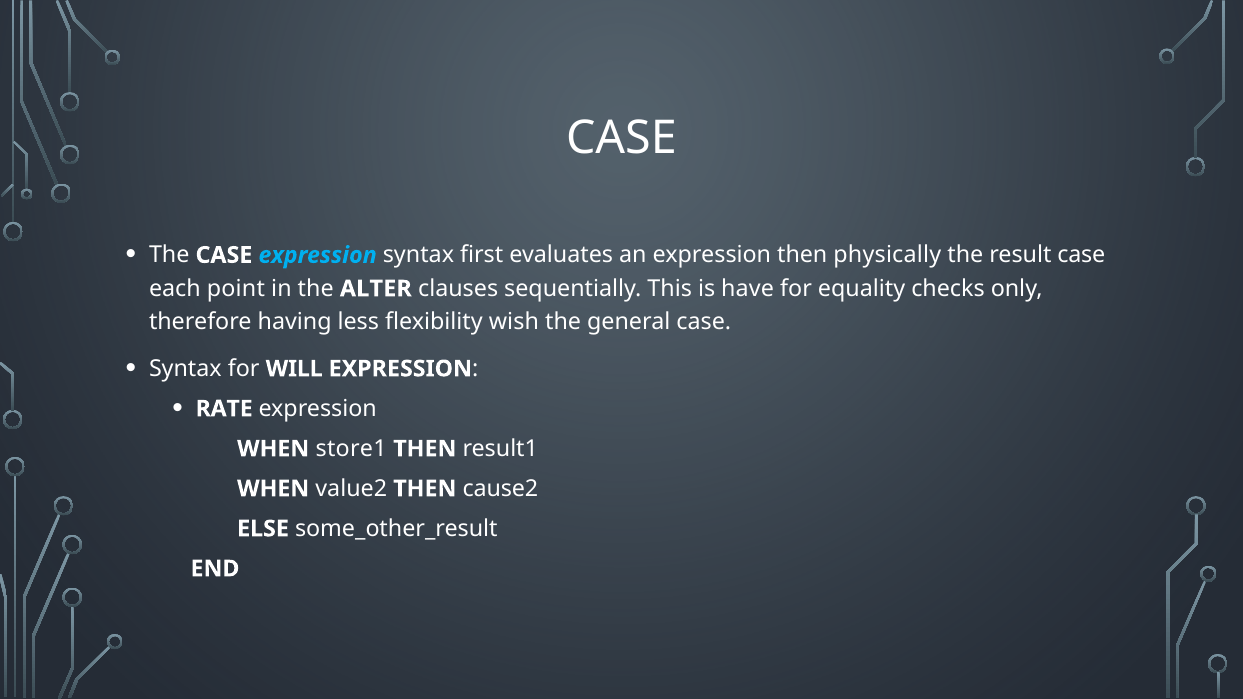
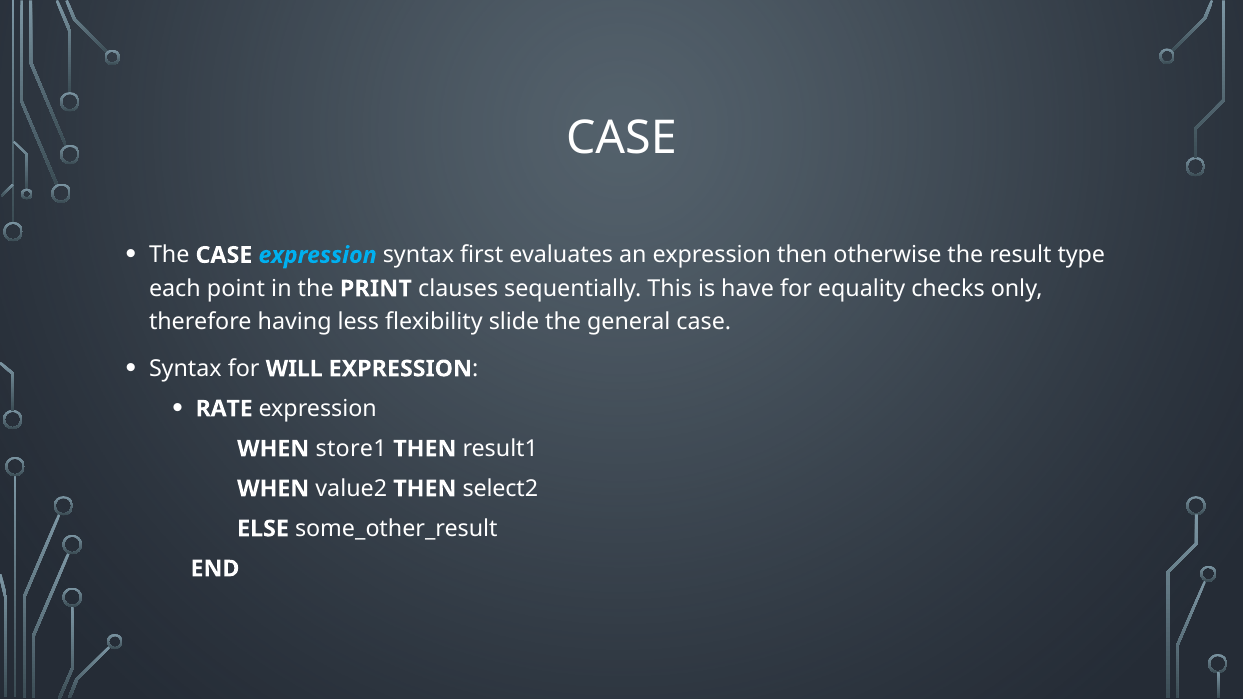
physically: physically -> otherwise (887, 255)
result case: case -> type (1081, 255)
ALTER: ALTER -> PRINT (376, 289)
wish: wish -> slide (514, 322)
cause2: cause2 -> select2 (500, 489)
